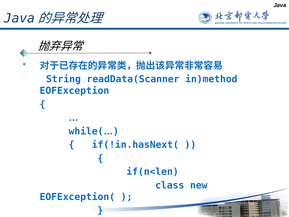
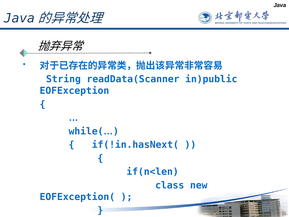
in)method: in)method -> in)public (211, 79)
